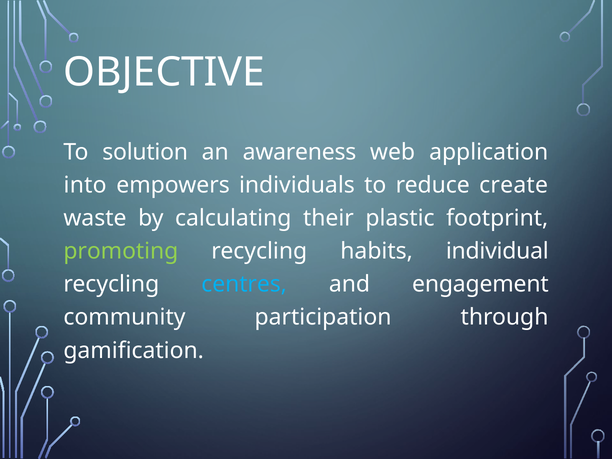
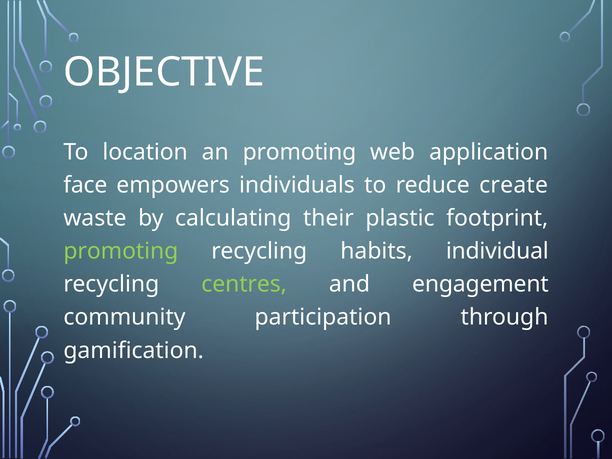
solution: solution -> location (145, 152)
an awareness: awareness -> promoting (299, 152)
into: into -> face (85, 185)
centres colour: light blue -> light green (244, 284)
